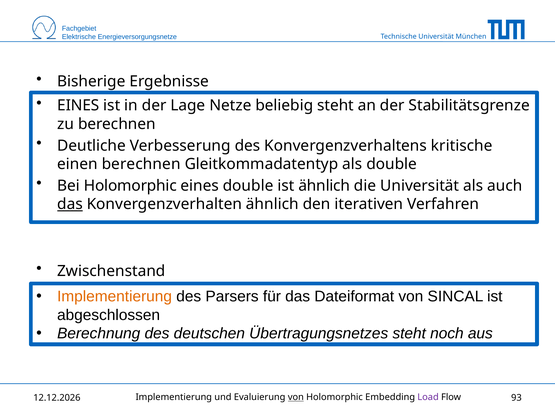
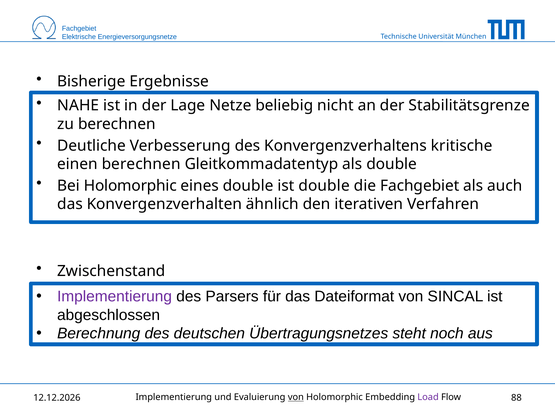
EINES: EINES -> NAHE (78, 106)
beliebig steht: steht -> nicht (335, 106)
ist ähnlich: ähnlich -> double (324, 186)
die Universität: Universität -> Fachgebiet (420, 186)
das underline: present -> none (70, 204)
Implementierung colour: orange -> purple (115, 297)
93: 93 -> 88 (516, 398)
